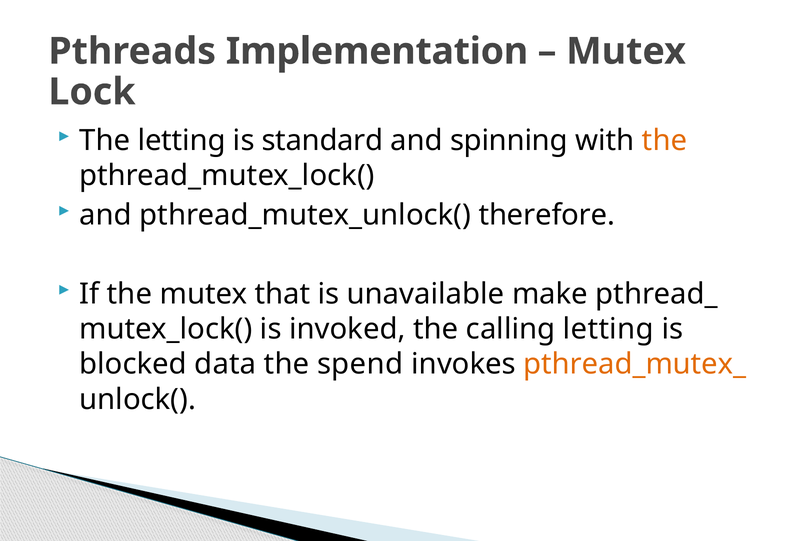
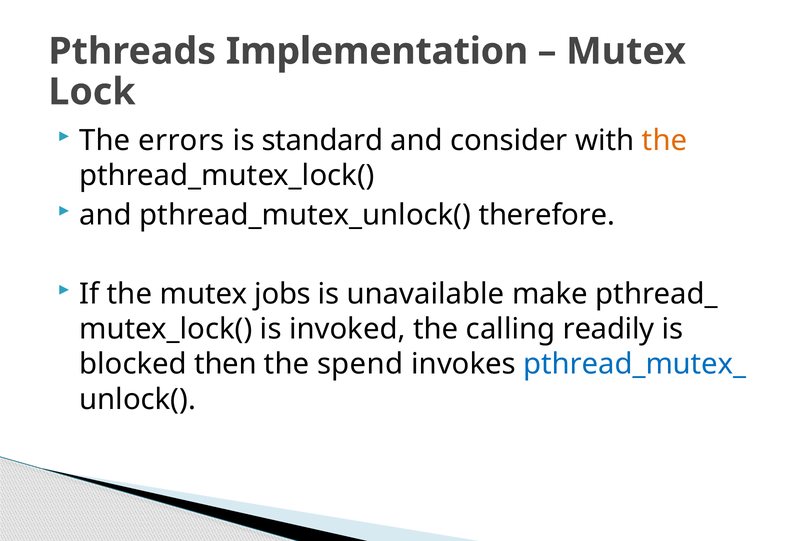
The letting: letting -> errors (181, 140)
spinning: spinning -> consider (509, 140)
that: that -> jobs (283, 294)
calling letting: letting -> readily (609, 329)
data: data -> then (226, 364)
pthread_mutex_ colour: orange -> blue (635, 364)
